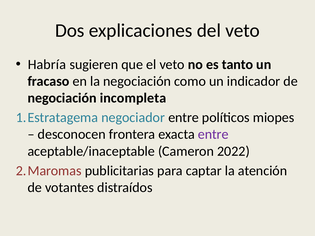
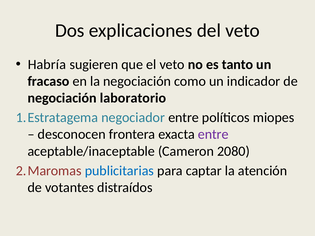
incompleta: incompleta -> laboratorio (133, 98)
2022: 2022 -> 2080 (233, 151)
publicitarias colour: black -> blue (119, 171)
